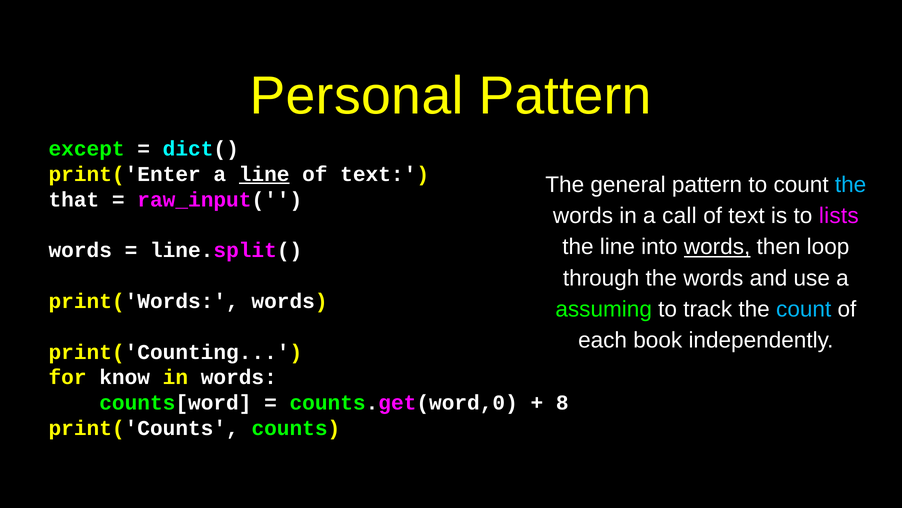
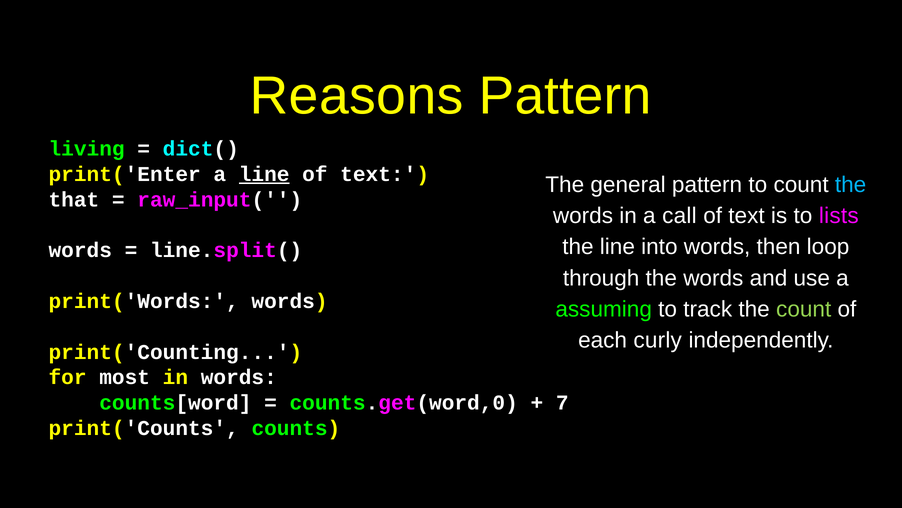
Personal: Personal -> Reasons (357, 96)
except: except -> living (87, 149)
words underline: present -> none (717, 247)
count colour: light blue -> light green (804, 309)
book: book -> curly (658, 340)
know: know -> most (125, 377)
8: 8 -> 7 (562, 402)
